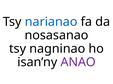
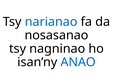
ANAO colour: purple -> blue (78, 63)
